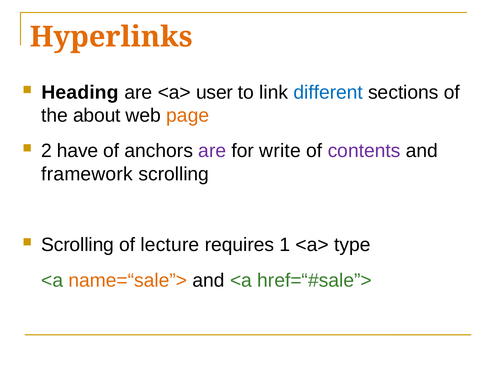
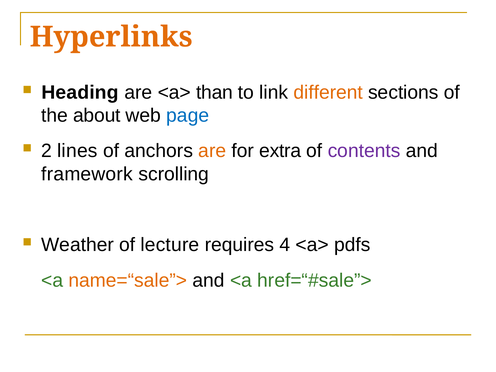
user: user -> than (215, 92)
different colour: blue -> orange (328, 92)
page colour: orange -> blue (188, 116)
have: have -> lines (77, 151)
are colour: purple -> orange (212, 151)
write: write -> extra (280, 151)
Scrolling: Scrolling -> Weather (78, 245)
1: 1 -> 4 (285, 245)
type: type -> pdfs (352, 245)
